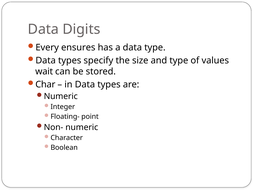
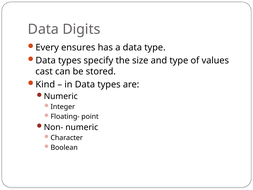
wait: wait -> cast (44, 71)
Char: Char -> Kind (45, 84)
